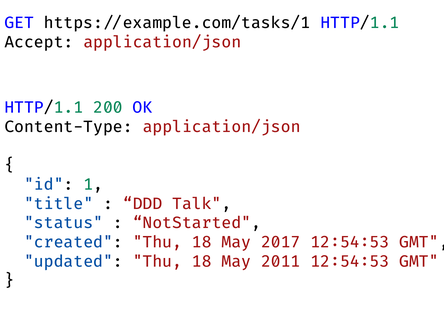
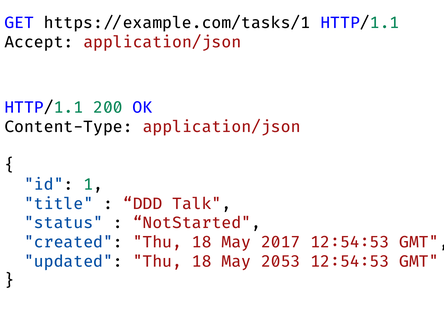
2011: 2011 -> 2053 (281, 261)
